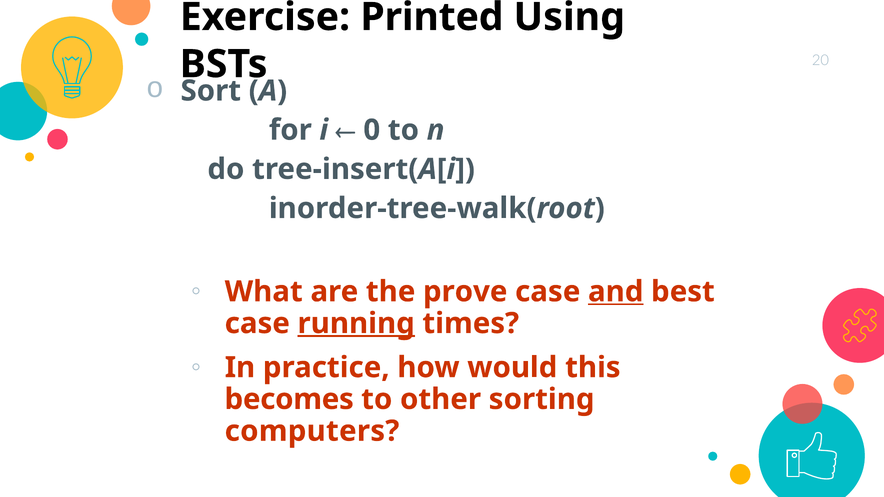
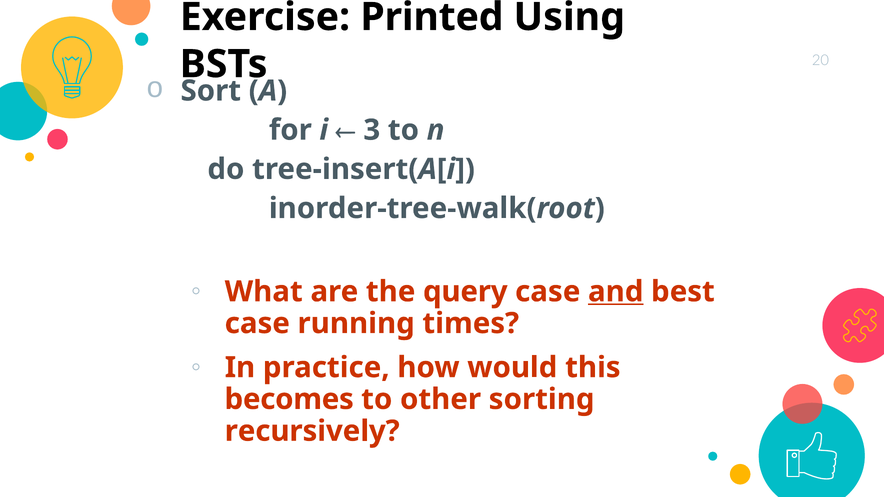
0: 0 -> 3 (372, 130)
prove: prove -> query (465, 292)
running underline: present -> none (356, 324)
computers: computers -> recursively (312, 431)
